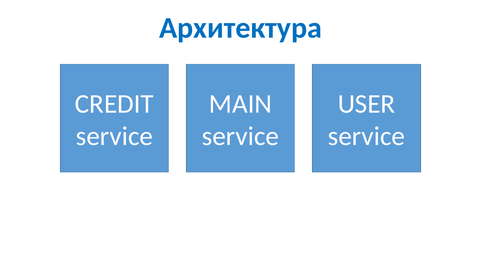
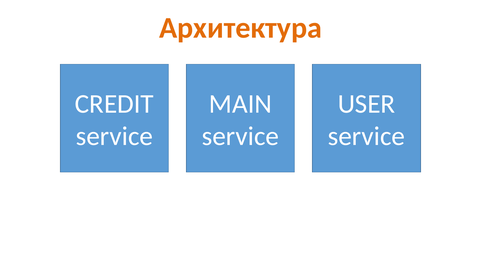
Архитектура colour: blue -> orange (240, 28)
